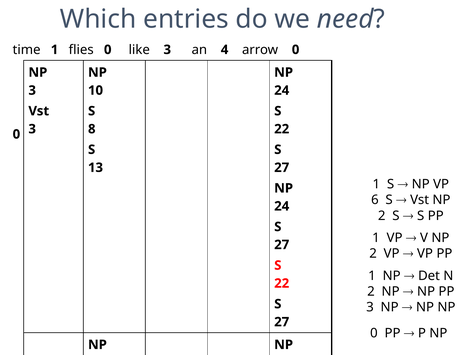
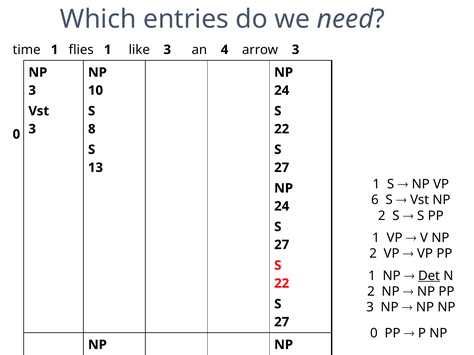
flies 0: 0 -> 1 (108, 50)
arrow 0: 0 -> 3 (296, 50)
Det underline: none -> present (429, 276)
